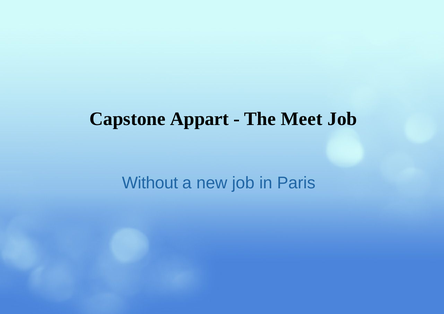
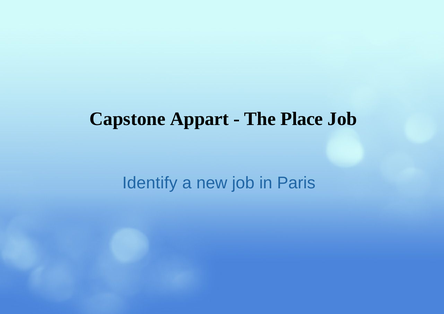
Meet: Meet -> Place (302, 119)
Without: Without -> Identify (150, 183)
